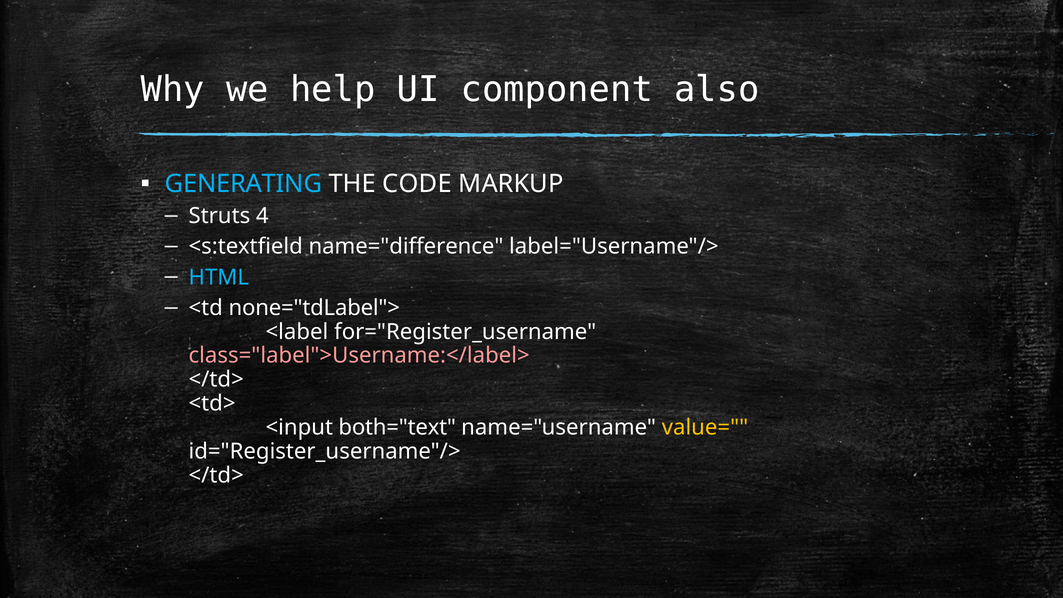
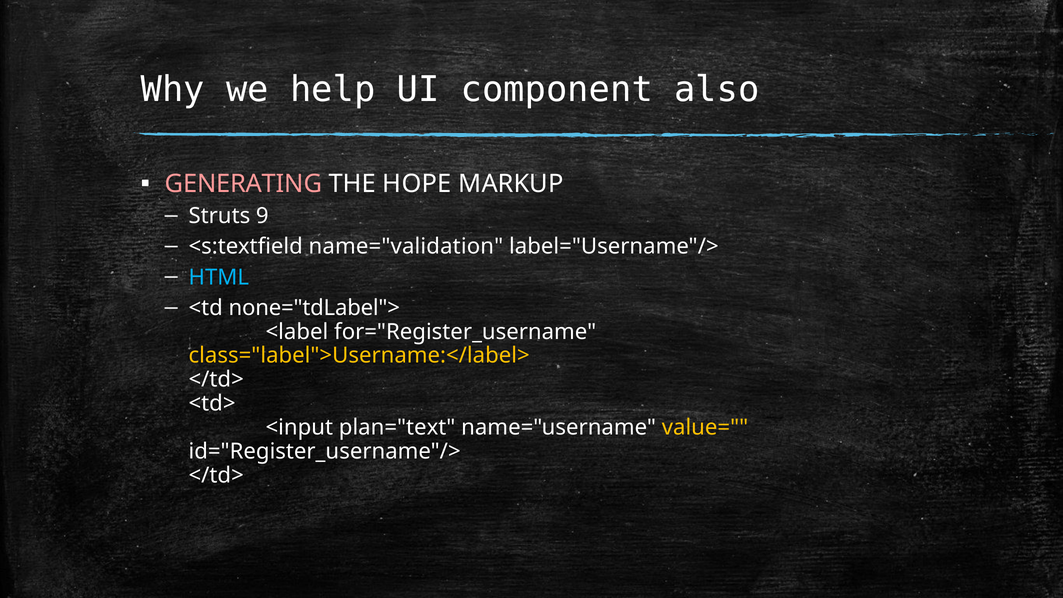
GENERATING colour: light blue -> pink (243, 184)
CODE: CODE -> HOPE (417, 184)
4: 4 -> 9 (262, 216)
name="difference: name="difference -> name="validation (406, 247)
class="label">Username:</label> colour: pink -> yellow (359, 356)
both="text: both="text -> plan="text (397, 427)
